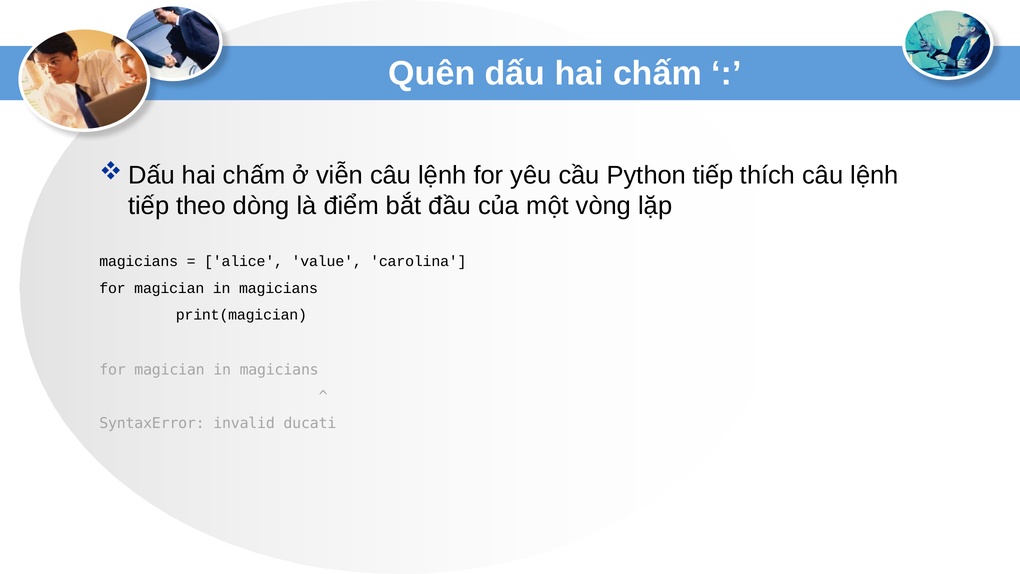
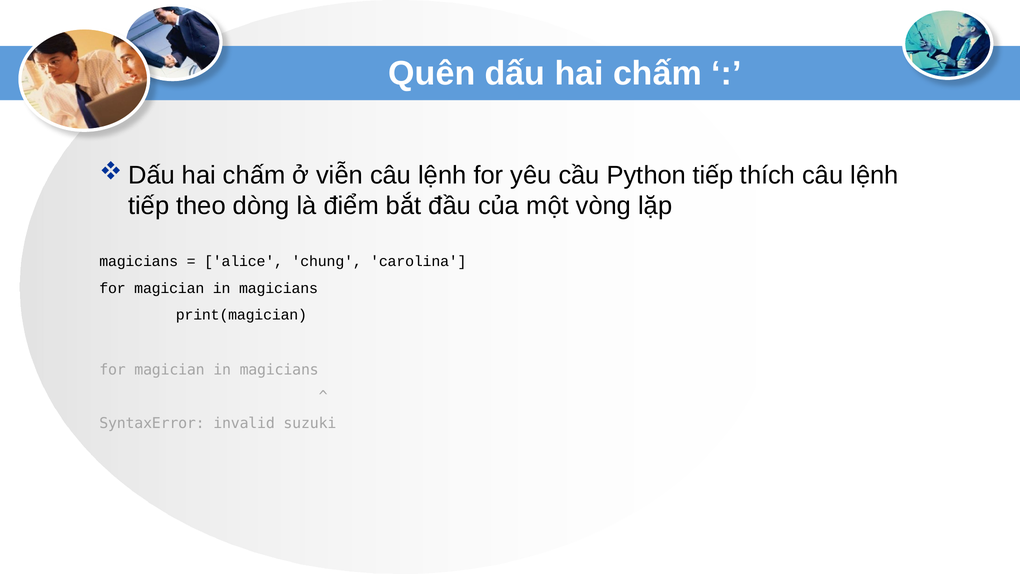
value: value -> chung (327, 261)
ducati: ducati -> suzuki (310, 423)
